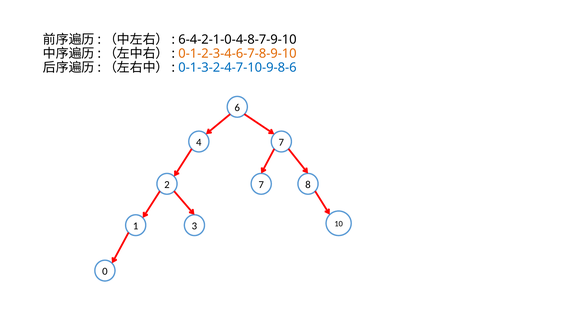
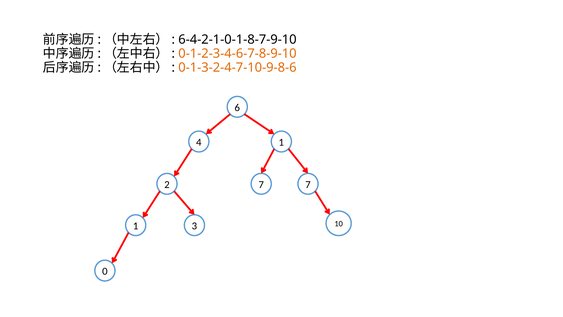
6-4-2-1-0-4-8-7-9-10: 6-4-2-1-0-4-8-7-9-10 -> 6-4-2-1-0-1-8-7-9-10 (237, 40)
0-1-3-2-4-7-10-9-8-6 colour: blue -> orange (237, 68)
4 7: 7 -> 1 (281, 142)
7 8: 8 -> 7 (308, 184)
